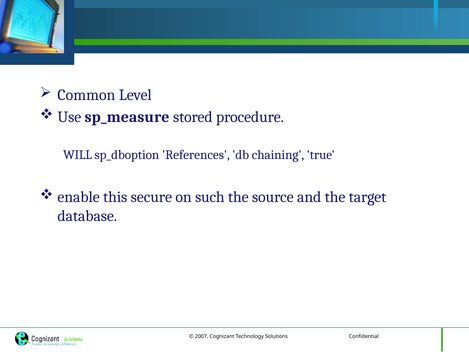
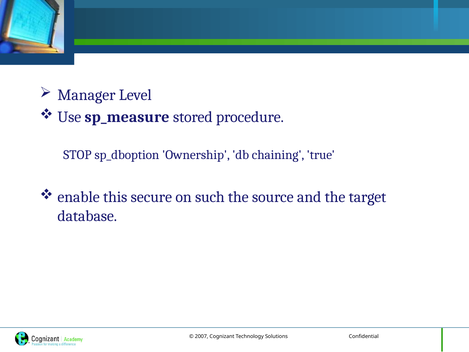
Common: Common -> Manager (86, 95)
WILL: WILL -> STOP (77, 155)
References: References -> Ownership (196, 155)
